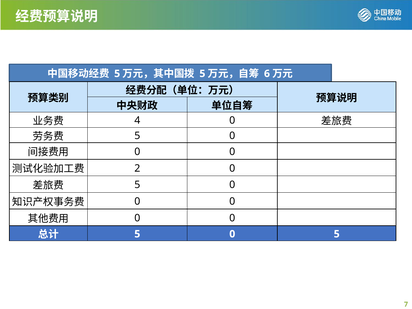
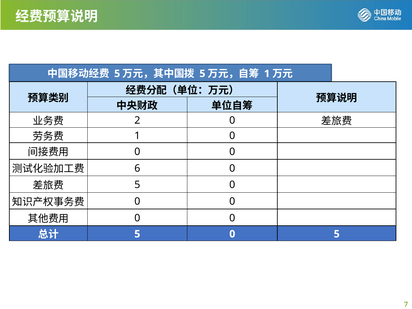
6: 6 -> 1 (267, 74)
4: 4 -> 2 (137, 121)
5: 5 -> 1 (137, 136)
2: 2 -> 6 (137, 168)
